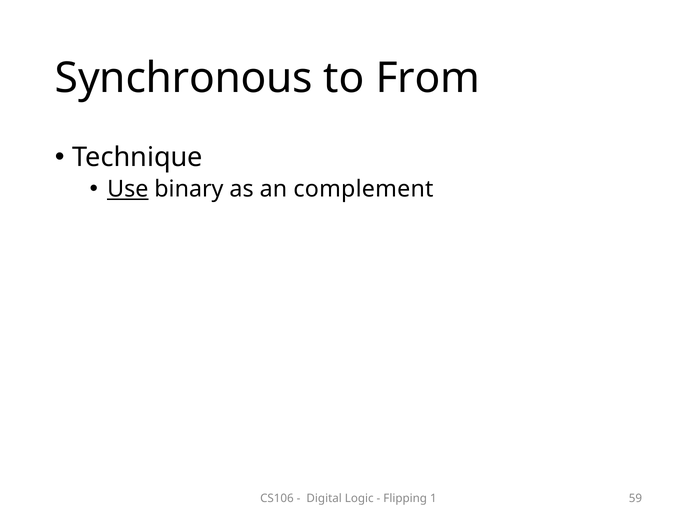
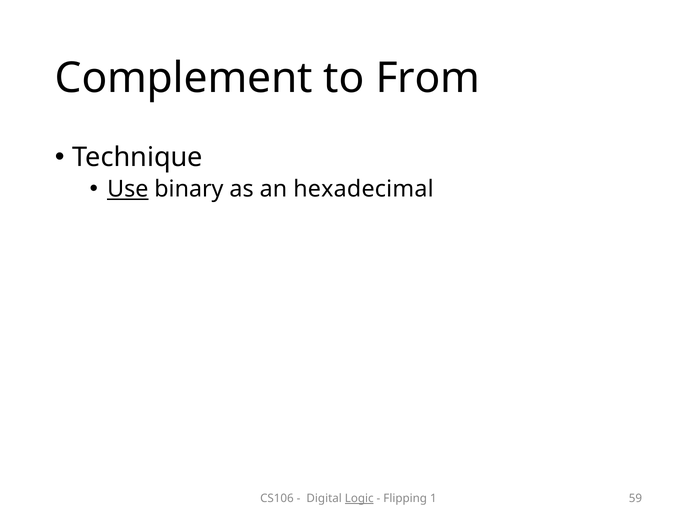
Synchronous: Synchronous -> Complement (184, 78)
complement: complement -> hexadecimal (363, 189)
Logic underline: none -> present (359, 498)
